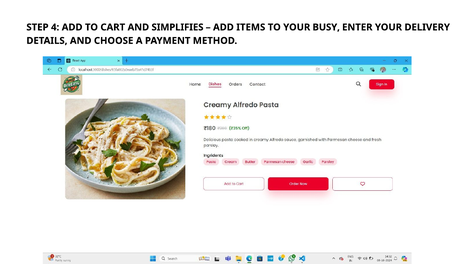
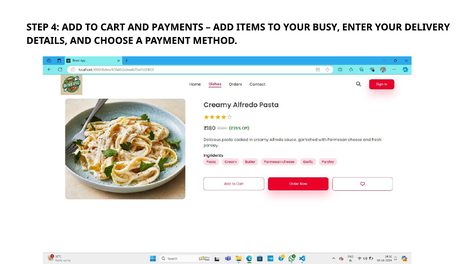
SIMPLIFIES: SIMPLIFIES -> PAYMENTS (177, 27)
